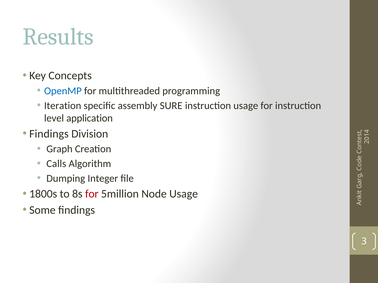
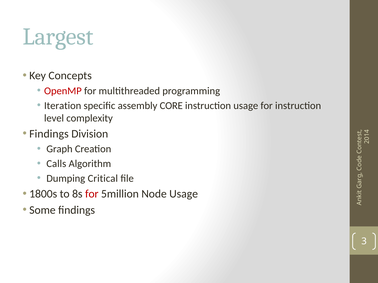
Results: Results -> Largest (58, 37)
OpenMP colour: blue -> red (63, 91)
SURE: SURE -> CORE (171, 106)
application: application -> complexity (90, 118)
Integer: Integer -> Critical (103, 179)
